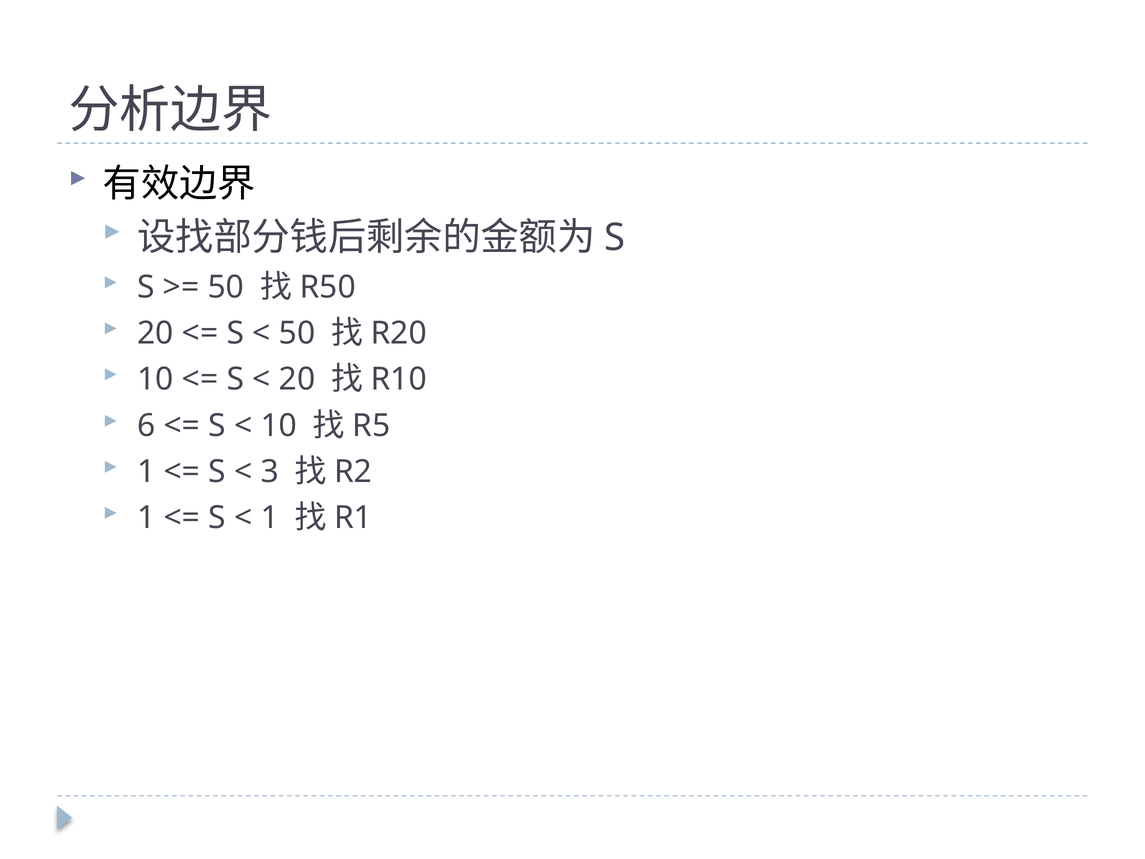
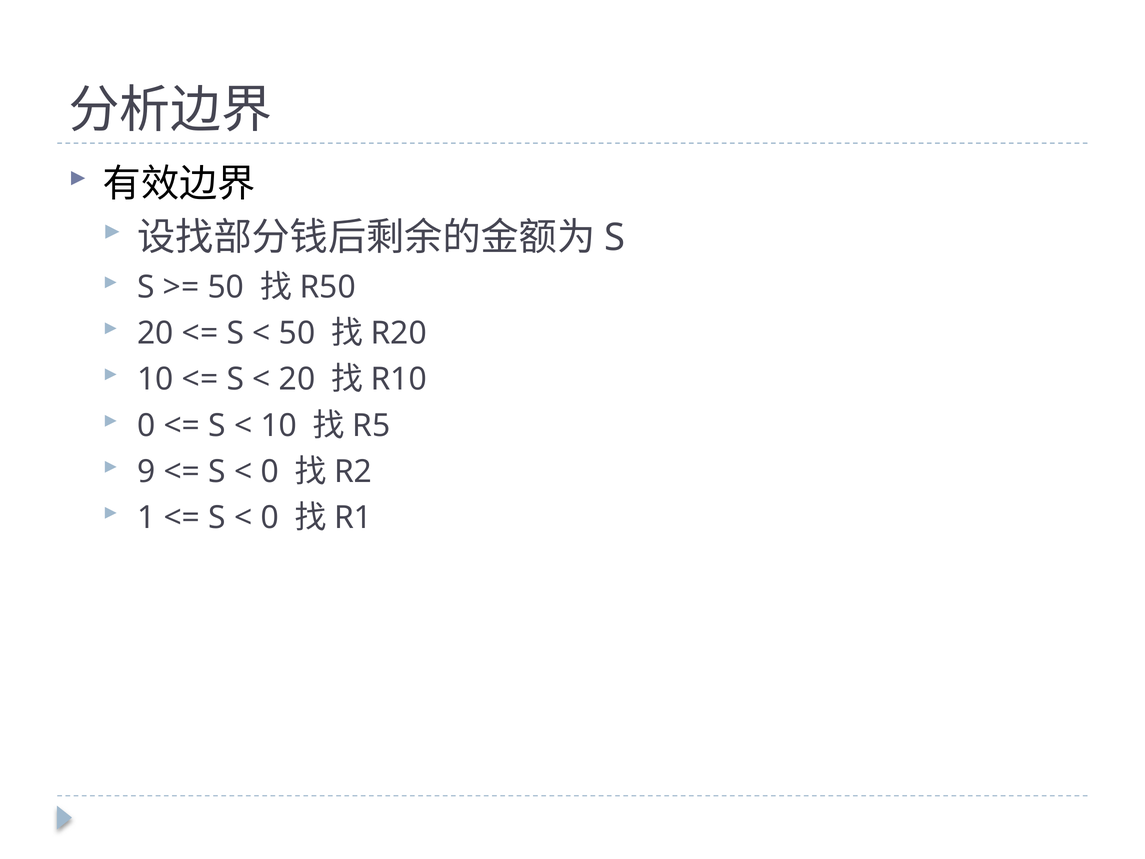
6: 6 -> 0 (146, 425)
1: 1 -> 9 (146, 472)
3: 3 -> 0 (270, 472)
1: 1 -> 0 (270, 518)
